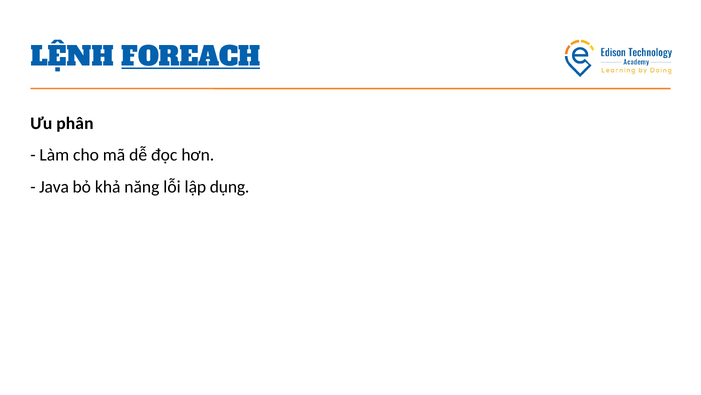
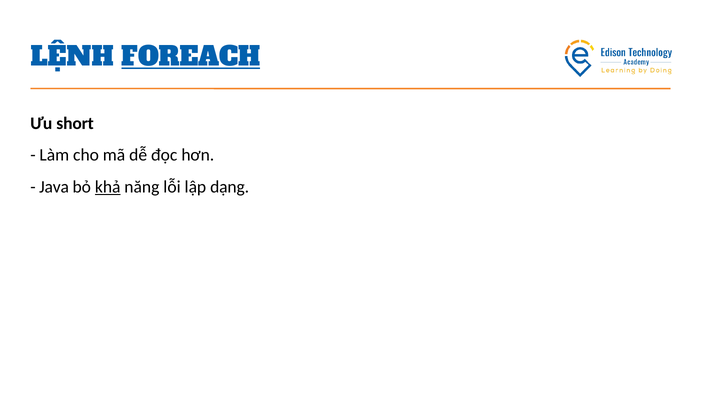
phân: phân -> short (75, 123)
khả underline: none -> present (108, 186)
dụng: dụng -> dạng (230, 186)
